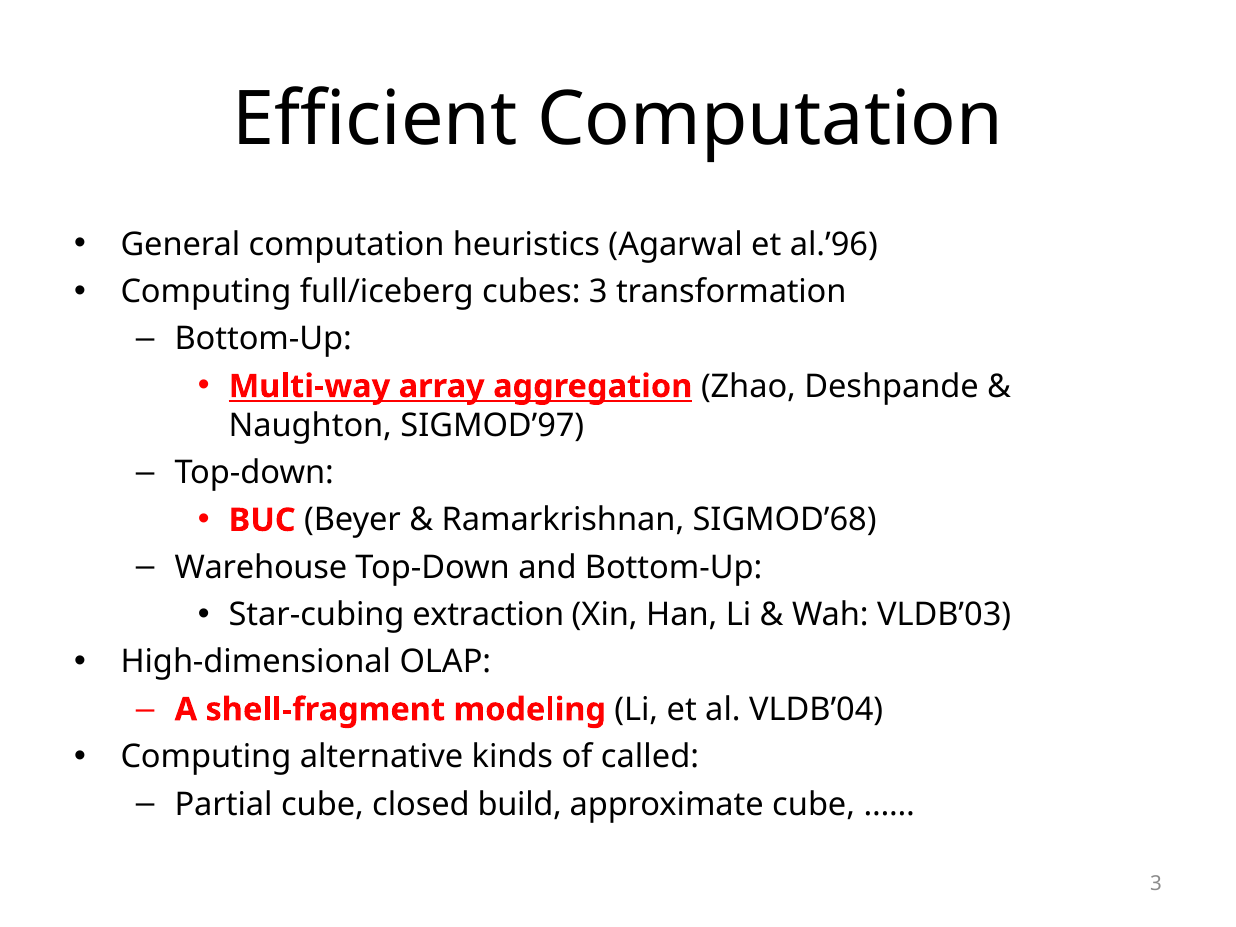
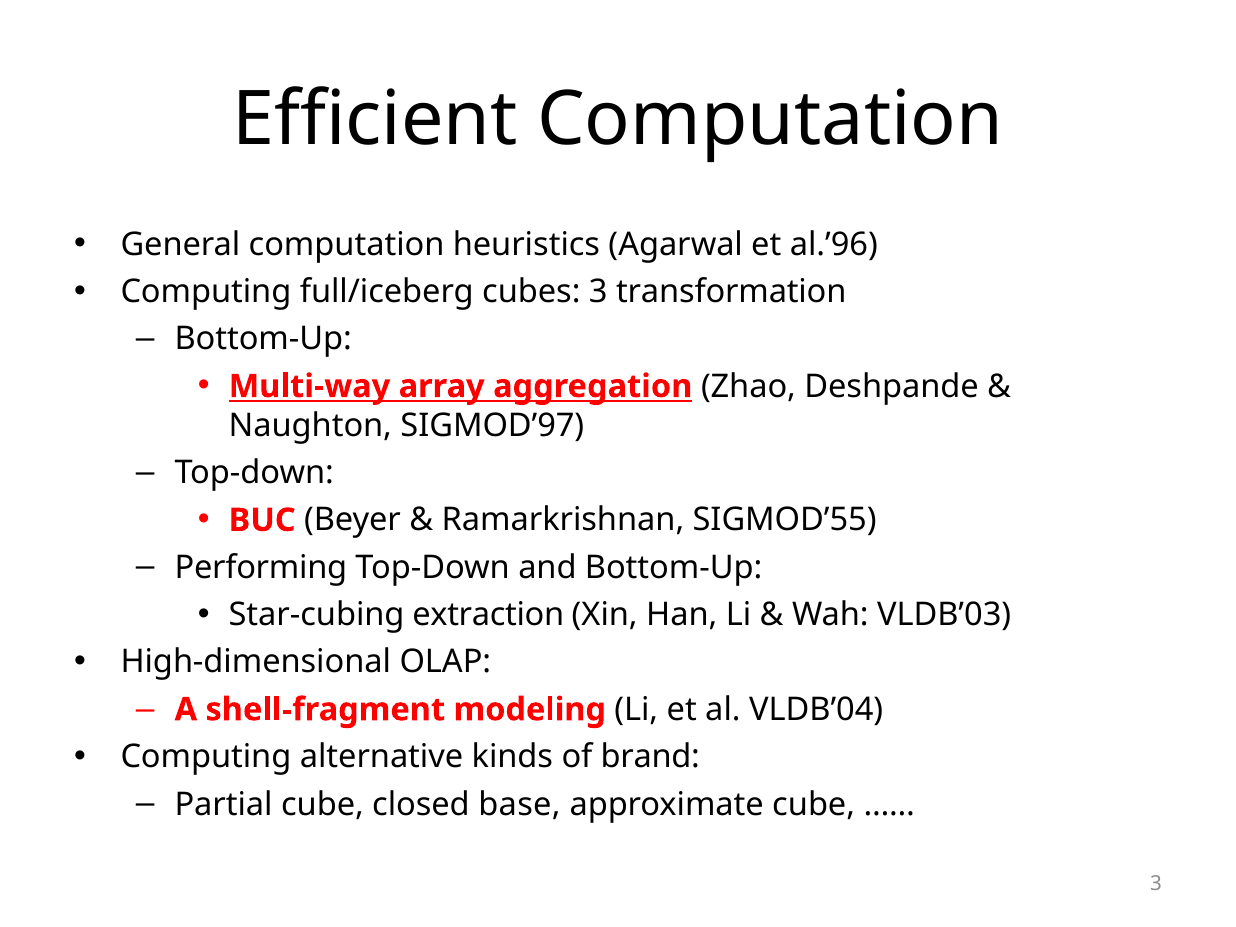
SIGMOD’68: SIGMOD’68 -> SIGMOD’55 (785, 520)
Warehouse: Warehouse -> Performing (261, 568)
called: called -> brand (650, 757)
build: build -> base (519, 804)
